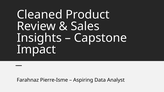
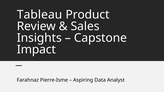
Cleaned: Cleaned -> Tableau (40, 15)
